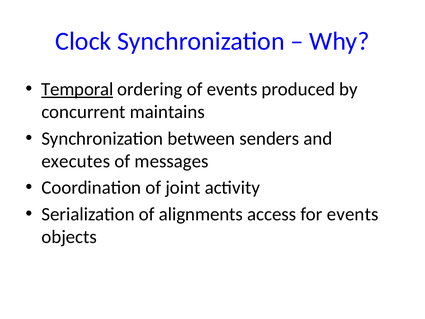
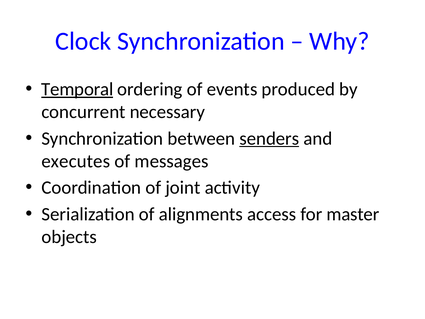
maintains: maintains -> necessary (167, 112)
senders underline: none -> present (269, 138)
for events: events -> master (353, 214)
